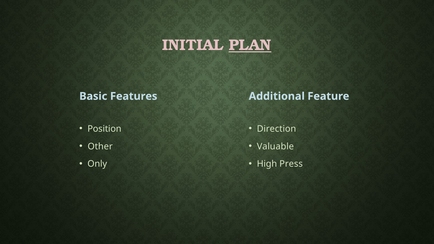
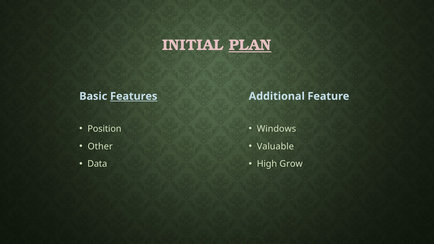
Features underline: none -> present (134, 96)
Direction: Direction -> Windows (276, 129)
Only: Only -> Data (97, 164)
Press: Press -> Grow (291, 164)
